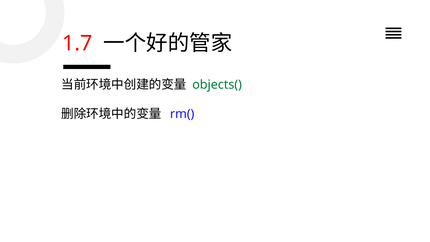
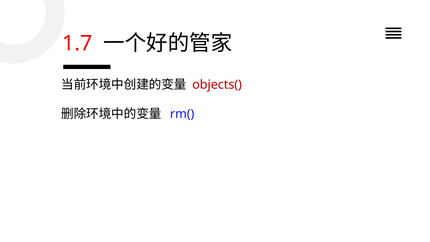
objects( colour: green -> red (217, 85)
